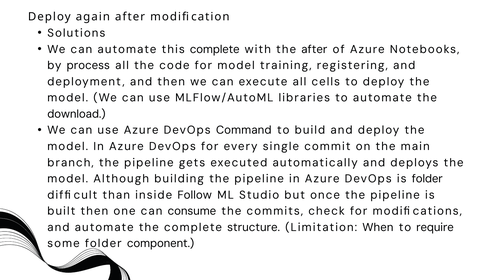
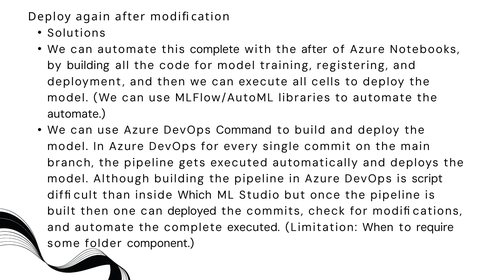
by process: process -> building (88, 65)
download: download -> automate (76, 114)
is folder: folder -> script (427, 178)
Follow: Follow -> Which (195, 195)
consume: consume -> deployed (192, 211)
complete structure: structure -> executed (254, 227)
